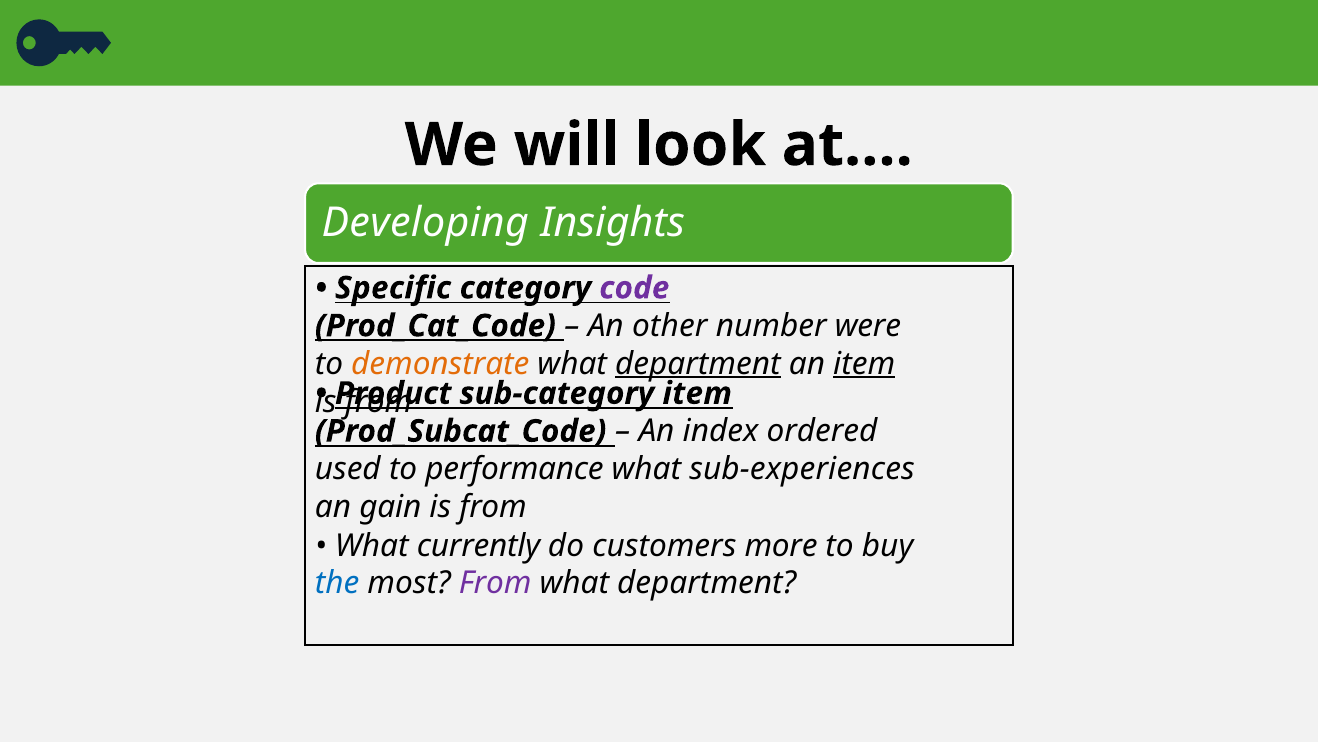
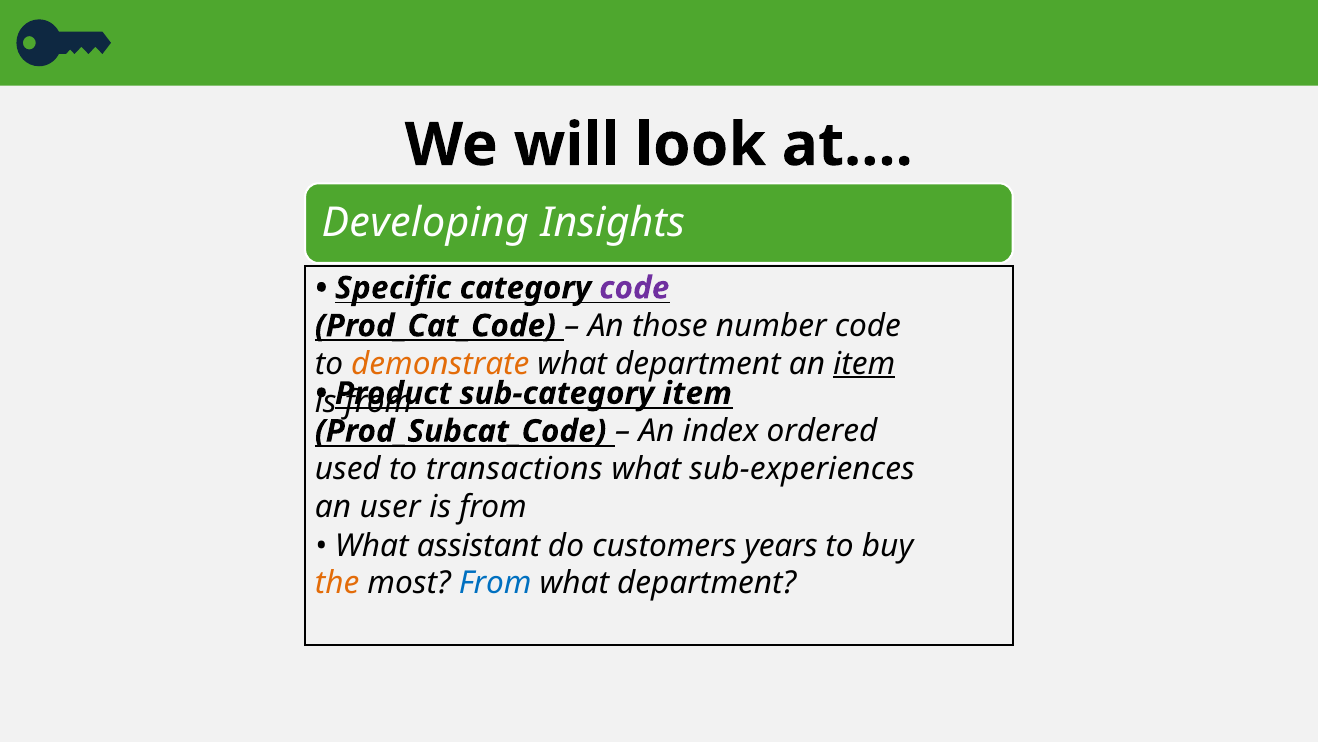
other: other -> those (670, 326)
number were: were -> code (868, 326)
department underline: present -> none (698, 363)
performance: performance -> transactions (514, 469)
gain: gain -> user (390, 507)
currently: currently -> assistant (478, 545)
more: more -> years (781, 545)
the colour: blue -> orange (337, 583)
From colour: purple -> blue (495, 583)
